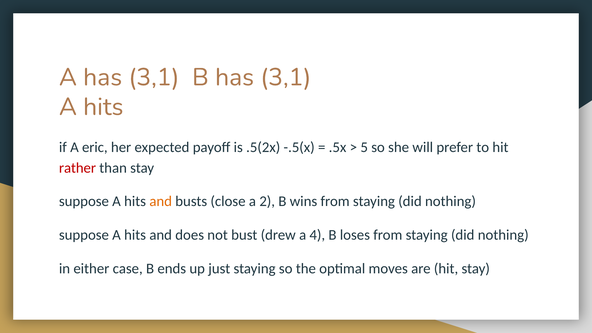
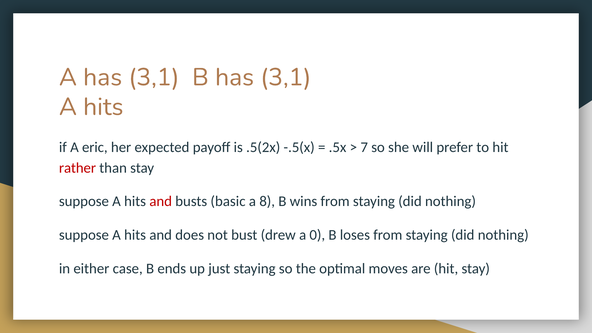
5: 5 -> 7 (364, 147)
and colour: orange -> red (161, 201)
close: close -> basic (228, 201)
2: 2 -> 8 (267, 201)
4: 4 -> 0 (317, 235)
